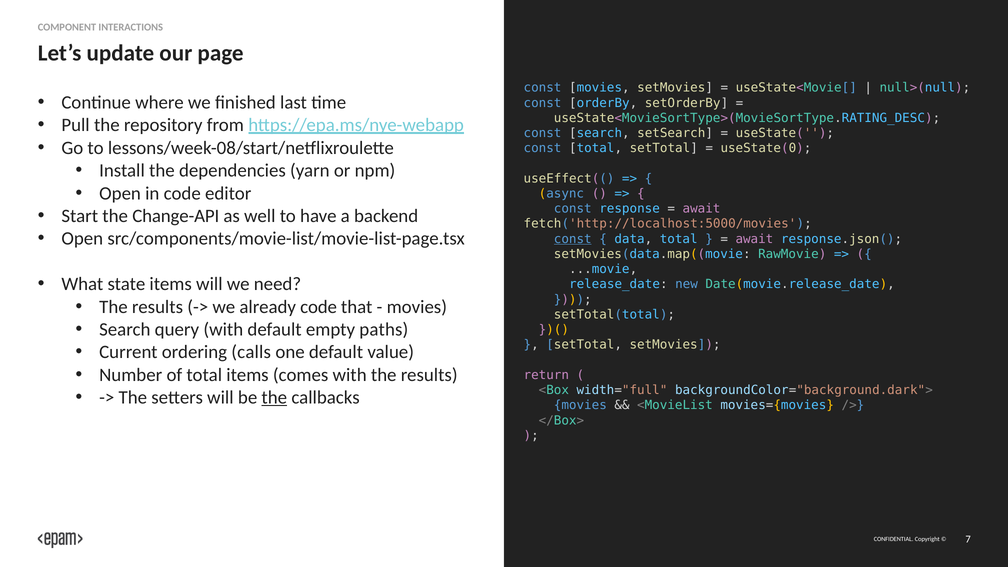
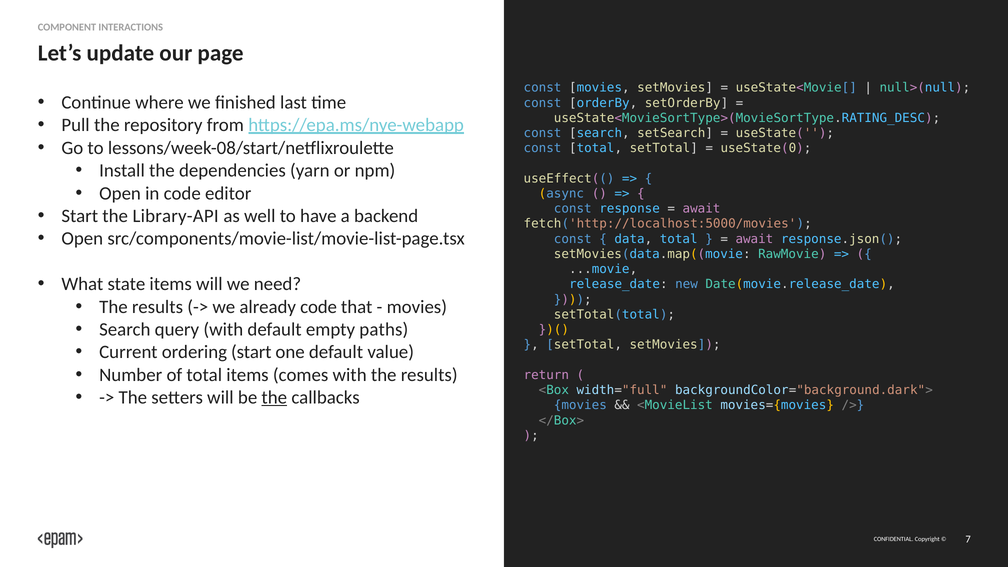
Change-API: Change-API -> Library-API (176, 216)
const underline: present -> none (573, 239)
ordering calls: calls -> start (251, 352)
